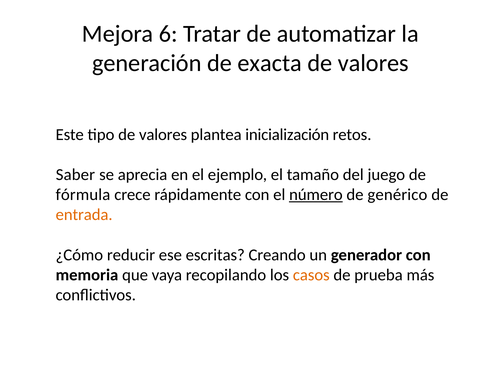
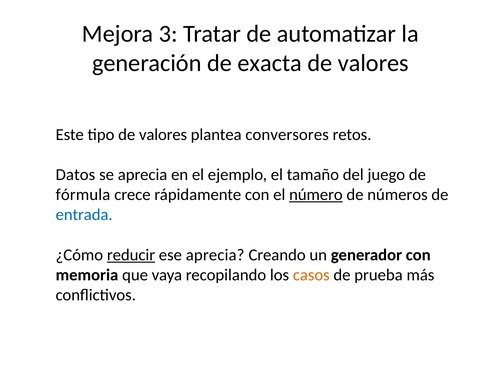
6: 6 -> 3 (168, 34)
inicialización: inicialización -> conversores (287, 134)
Saber: Saber -> Datos (75, 175)
genérico: genérico -> números (397, 195)
entrada colour: orange -> blue (84, 215)
reducir underline: none -> present (131, 255)
ese escritas: escritas -> aprecia (215, 255)
